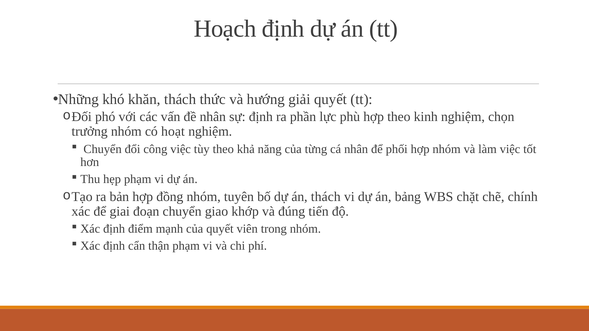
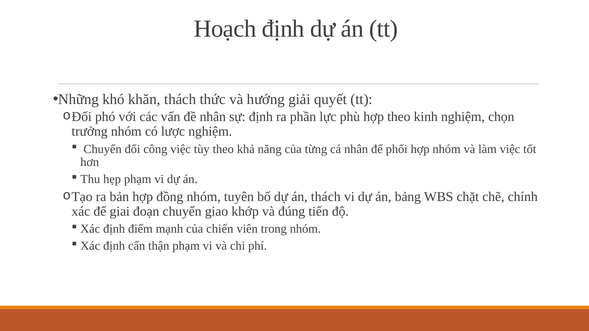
hoạt: hoạt -> lược (173, 131)
của quyết: quyết -> chiến (220, 229)
